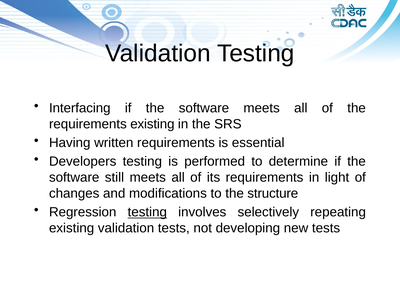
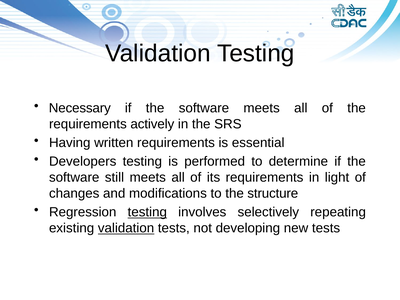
Interfacing: Interfacing -> Necessary (80, 108)
requirements existing: existing -> actively (152, 124)
validation underline: none -> present (126, 228)
